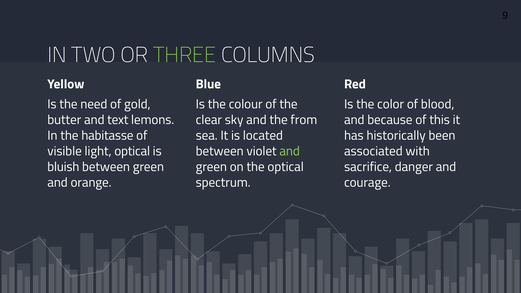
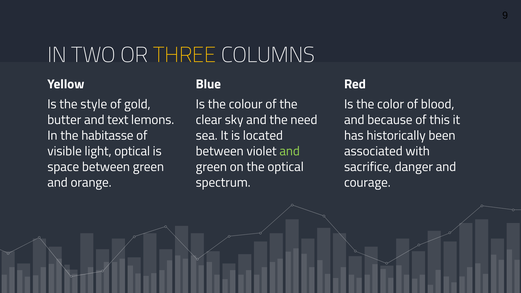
THREE colour: light green -> yellow (185, 55)
need: need -> style (94, 104)
from: from -> need (304, 120)
bluish: bluish -> space (63, 167)
